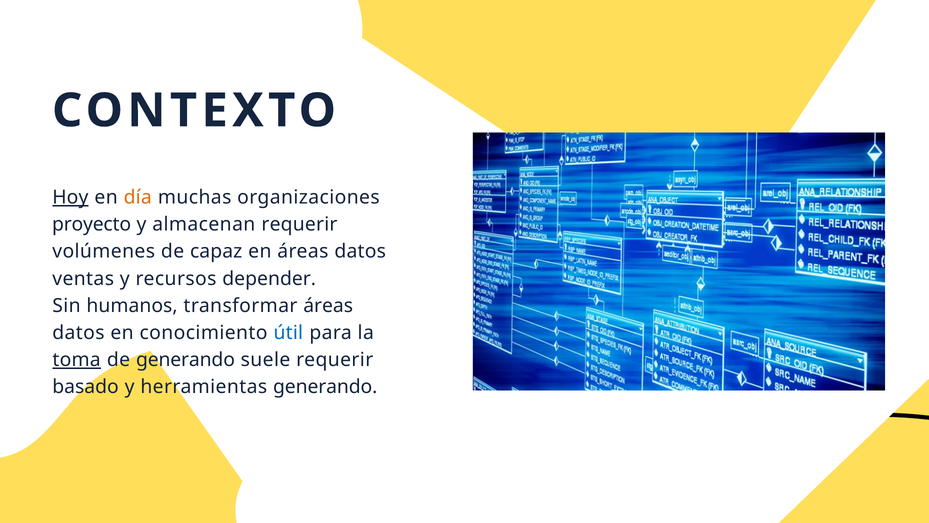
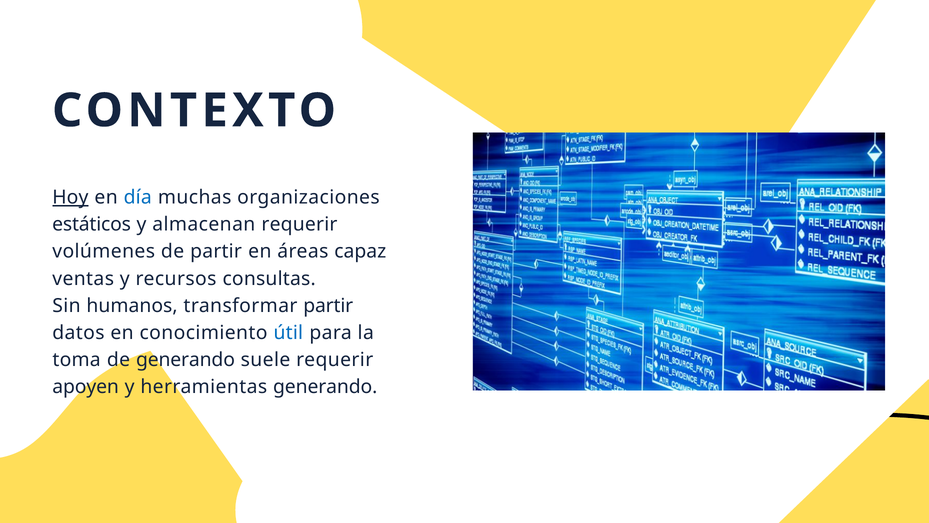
día colour: orange -> blue (138, 197)
proyecto: proyecto -> estáticos (92, 224)
de capaz: capaz -> partir (216, 251)
en áreas datos: datos -> capaz (360, 251)
depender: depender -> consultas (269, 278)
transformar áreas: áreas -> partir (328, 305)
toma underline: present -> none (77, 360)
basado: basado -> apoyen (86, 387)
